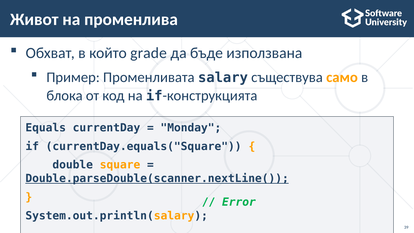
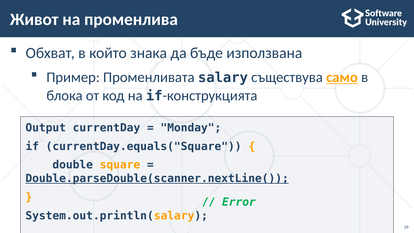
grade: grade -> знака (149, 53)
само underline: none -> present (342, 77)
Equals: Equals -> Output (46, 128)
